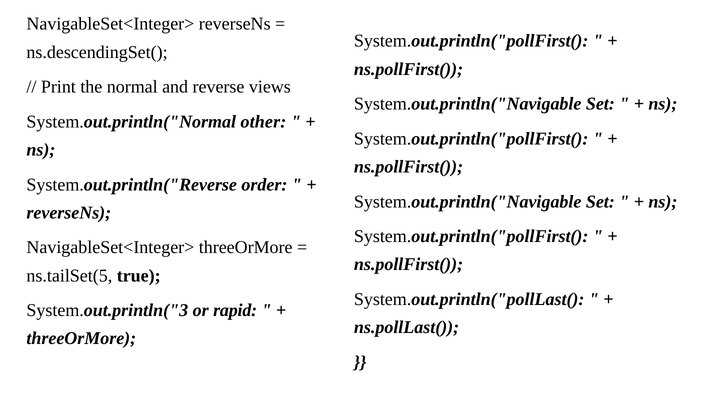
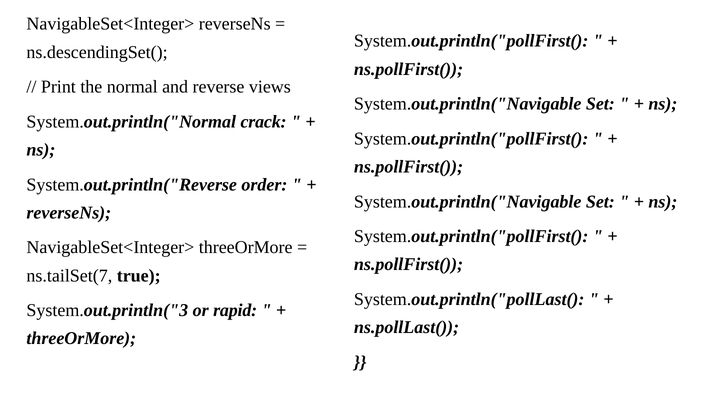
other: other -> crack (264, 122)
ns.tailSet(5: ns.tailSet(5 -> ns.tailSet(7 (69, 275)
